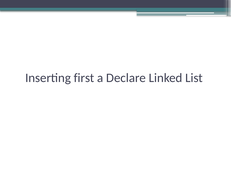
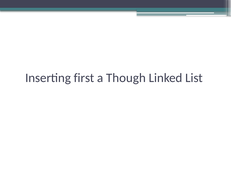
Declare: Declare -> Though (126, 78)
